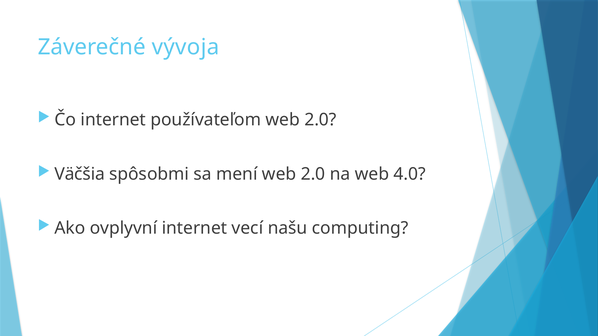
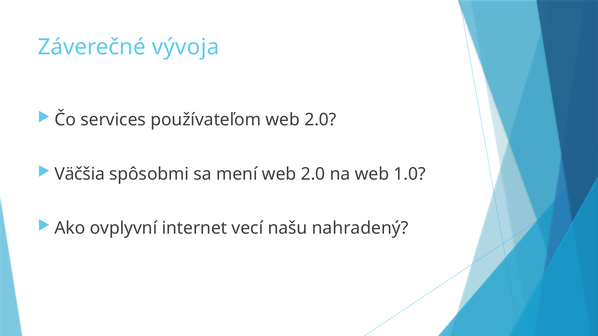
Čo internet: internet -> services (113, 120)
4.0: 4.0 -> 1.0 (410, 174)
computing: computing -> nahradený (360, 228)
